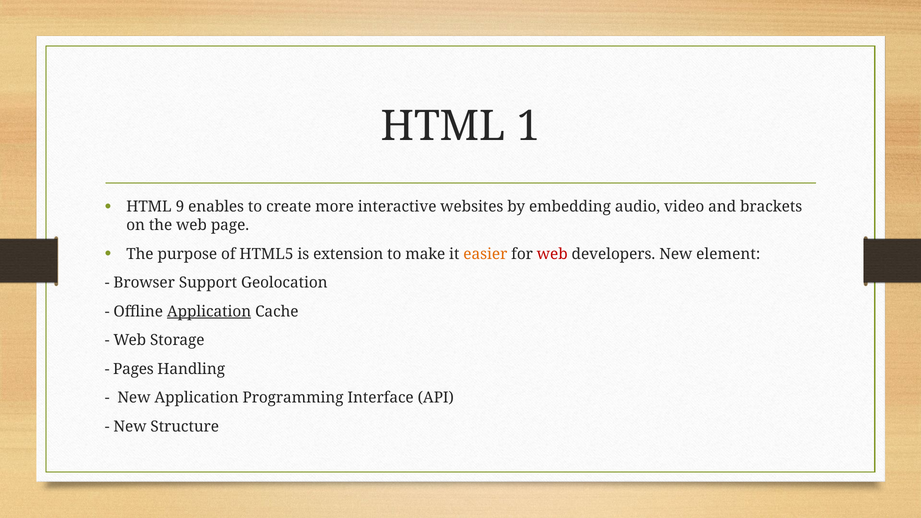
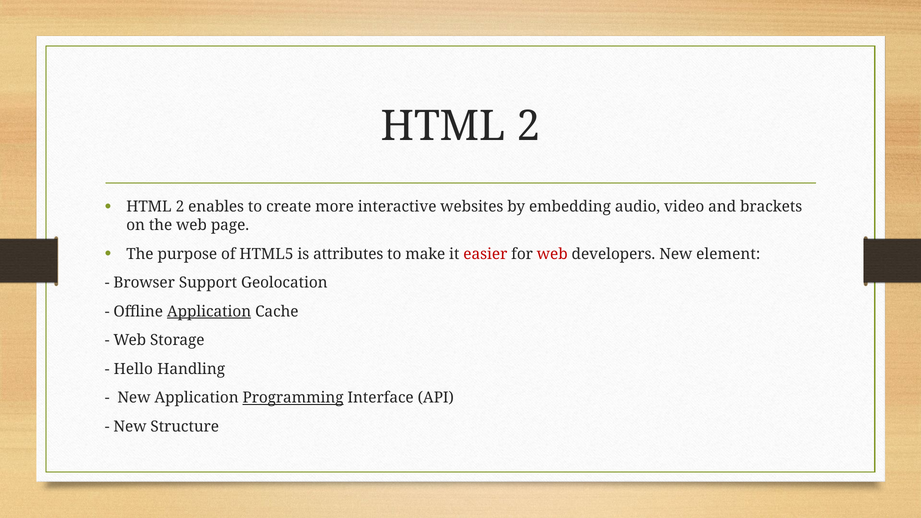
1: 1 -> 2 (529, 126)
9: 9 -> 2 (180, 207)
extension: extension -> attributes (348, 254)
easier colour: orange -> red (485, 254)
Pages: Pages -> Hello (133, 369)
Programming underline: none -> present (293, 398)
